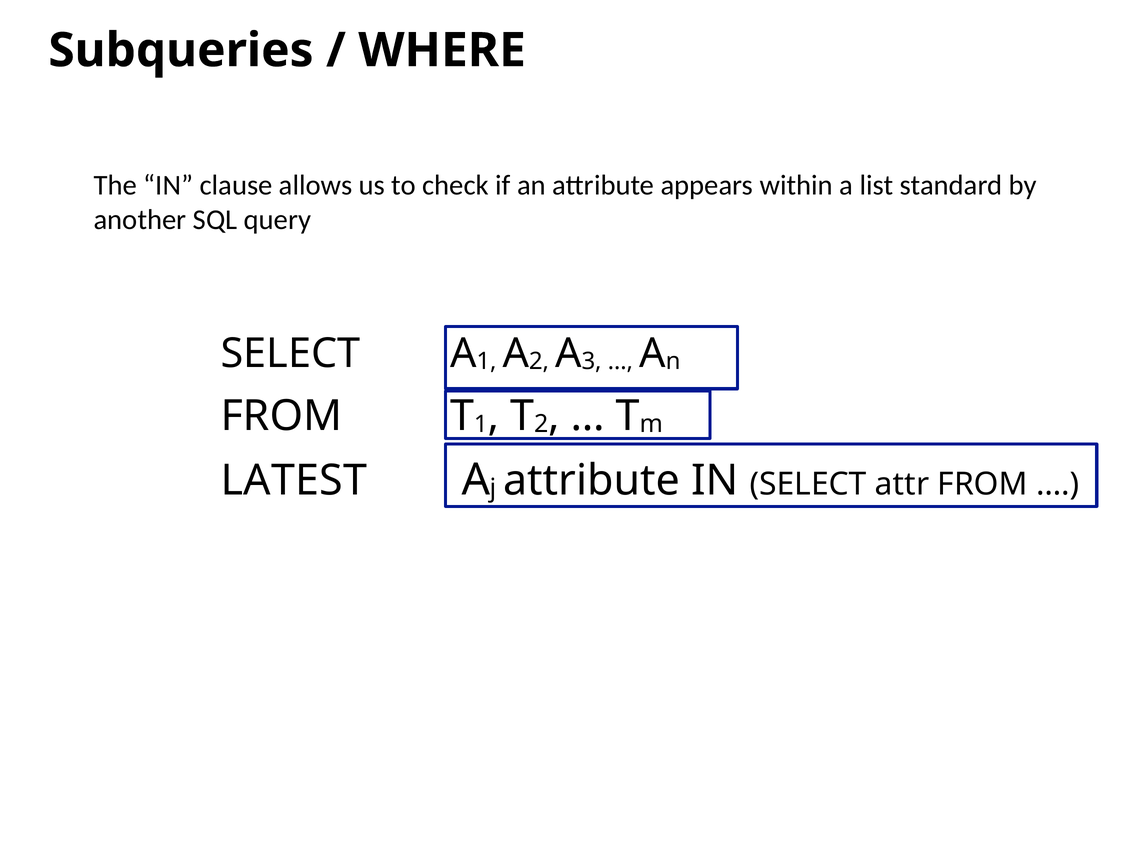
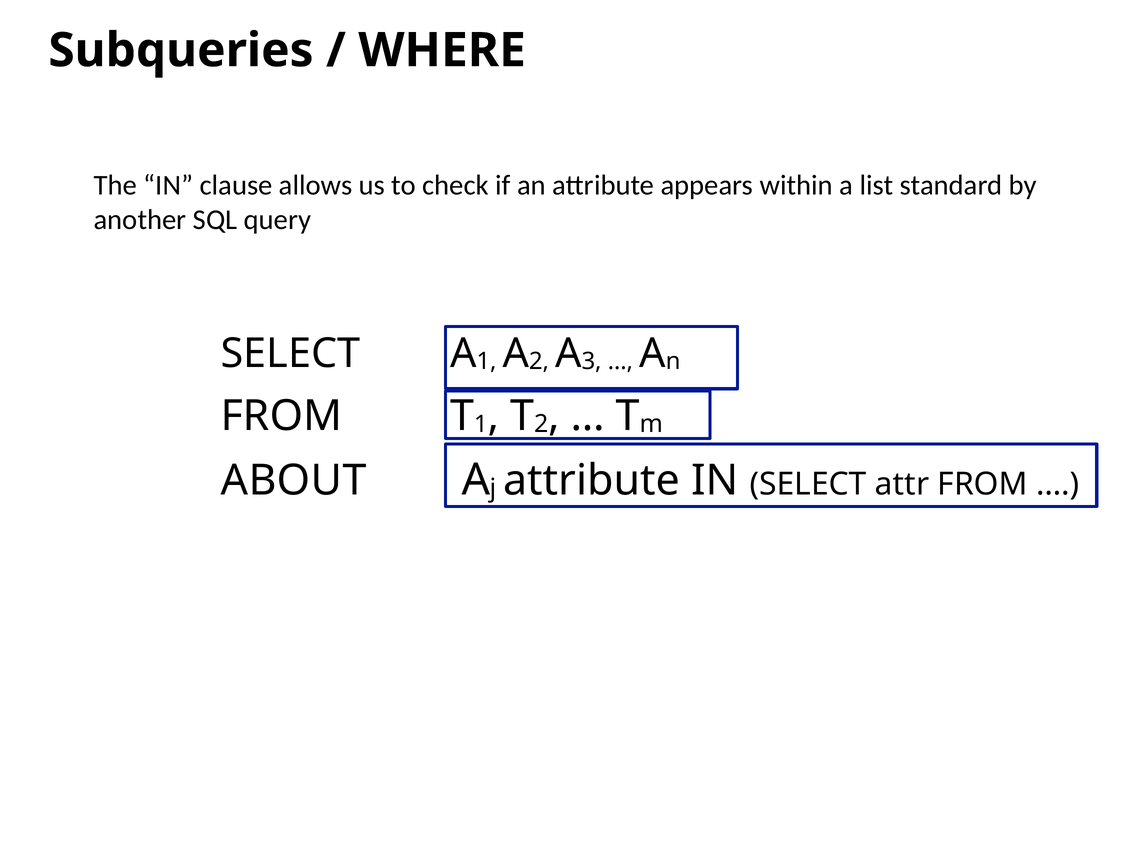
LATEST: LATEST -> ABOUT (294, 480)
